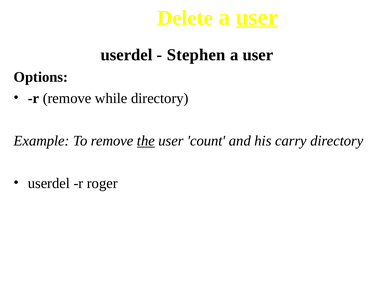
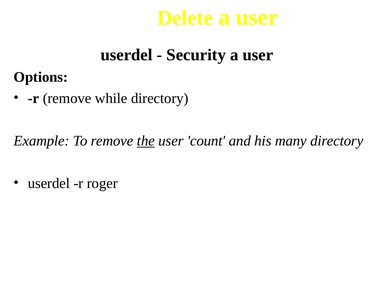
user underline: present -> none (257, 17)
Stephen: Stephen -> Security (196, 55)
carry: carry -> many (291, 141)
